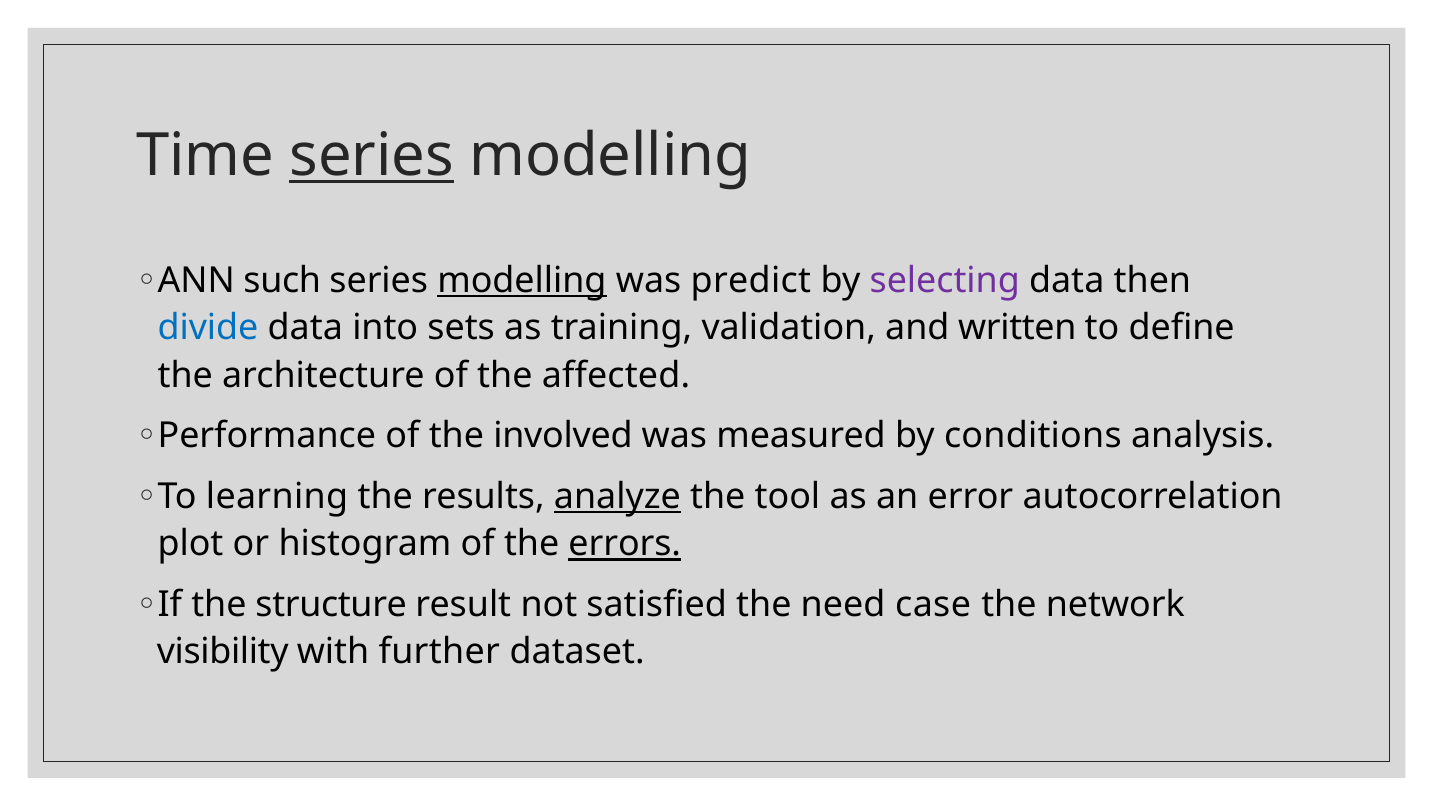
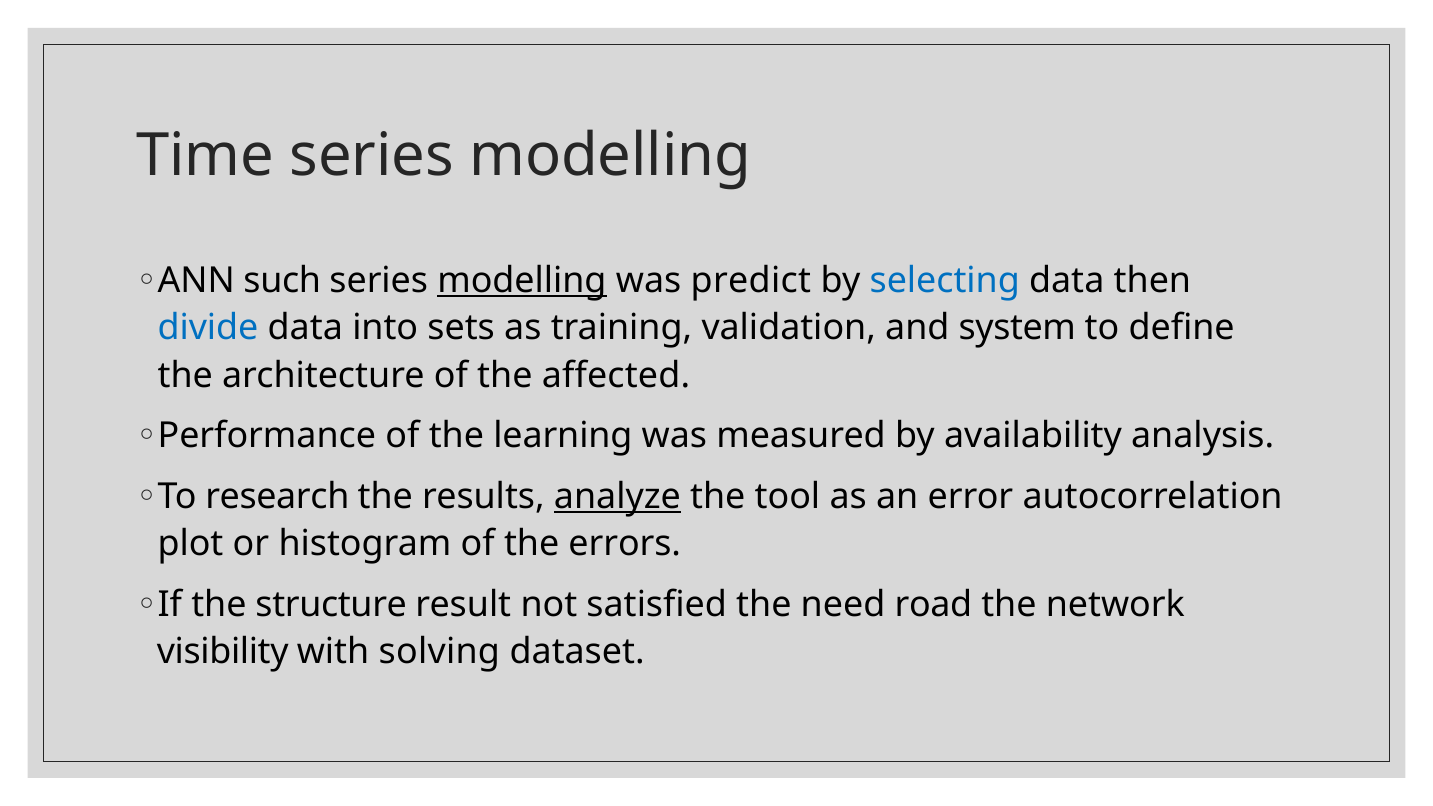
series underline: present -> none (372, 156)
selecting colour: purple -> blue (945, 281)
written: written -> system (1017, 328)
involved: involved -> learning (563, 436)
conditions: conditions -> availability (1033, 436)
learning: learning -> research (277, 497)
errors underline: present -> none (625, 544)
case: case -> road (933, 605)
further: further -> solving (439, 652)
